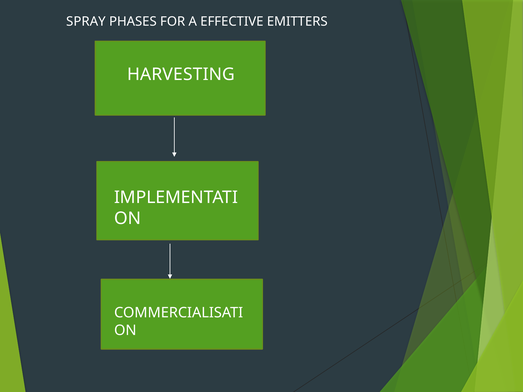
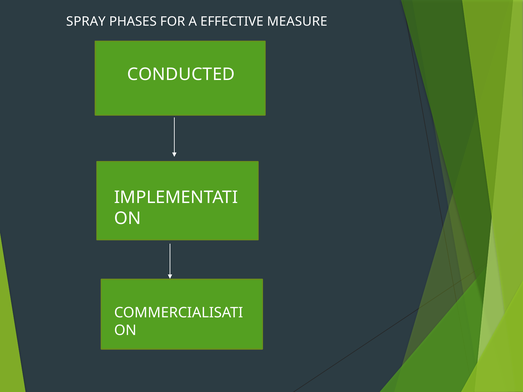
EMITTERS: EMITTERS -> MEASURE (297, 22)
HARVESTING: HARVESTING -> CONDUCTED (181, 75)
